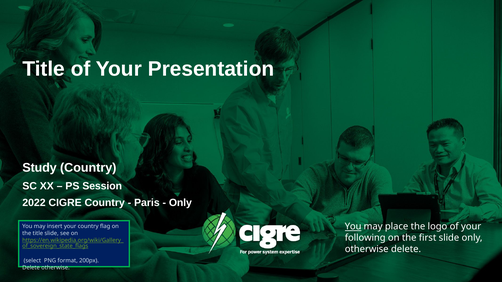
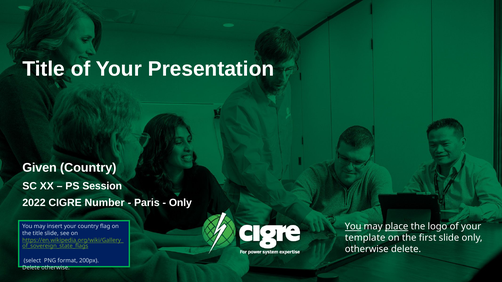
Study: Study -> Given (40, 168)
CIGRE Country: Country -> Number (105, 203)
place underline: none -> present (397, 227)
following: following -> template (365, 238)
